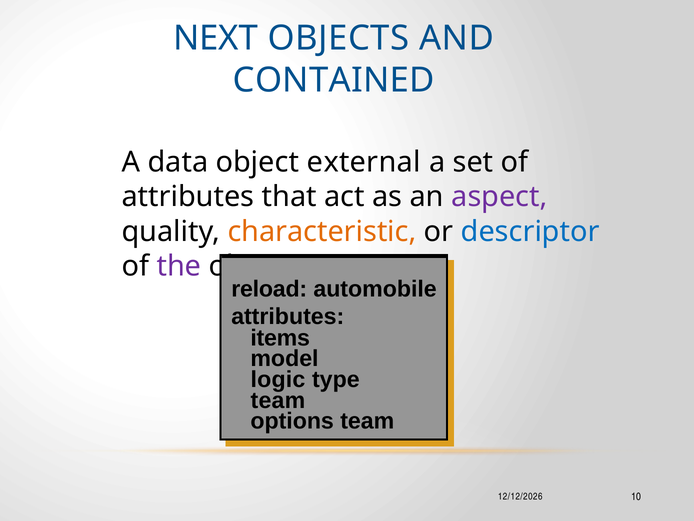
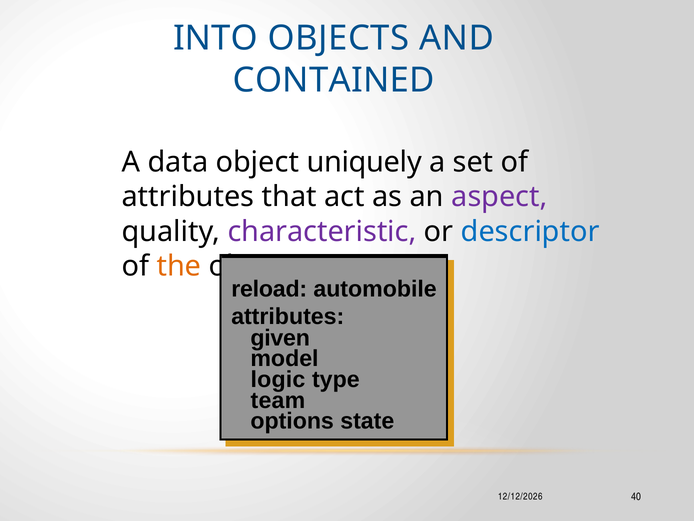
NEXT: NEXT -> INTO (215, 38)
external: external -> uniquely (364, 162)
characteristic colour: orange -> purple (322, 231)
the colour: purple -> orange (179, 266)
items: items -> given (280, 338)
options team: team -> state (367, 421)
10: 10 -> 40 (636, 496)
